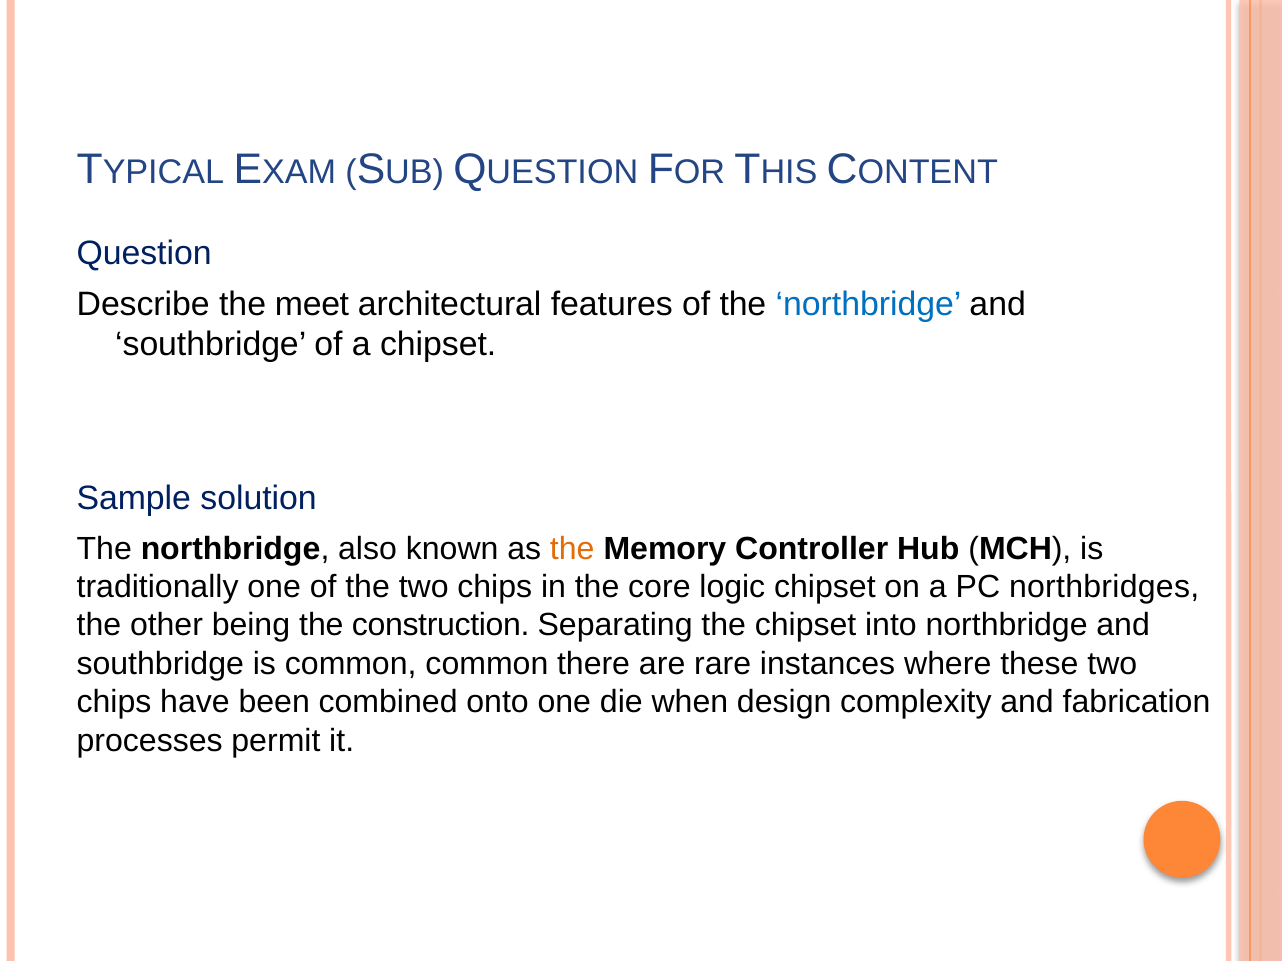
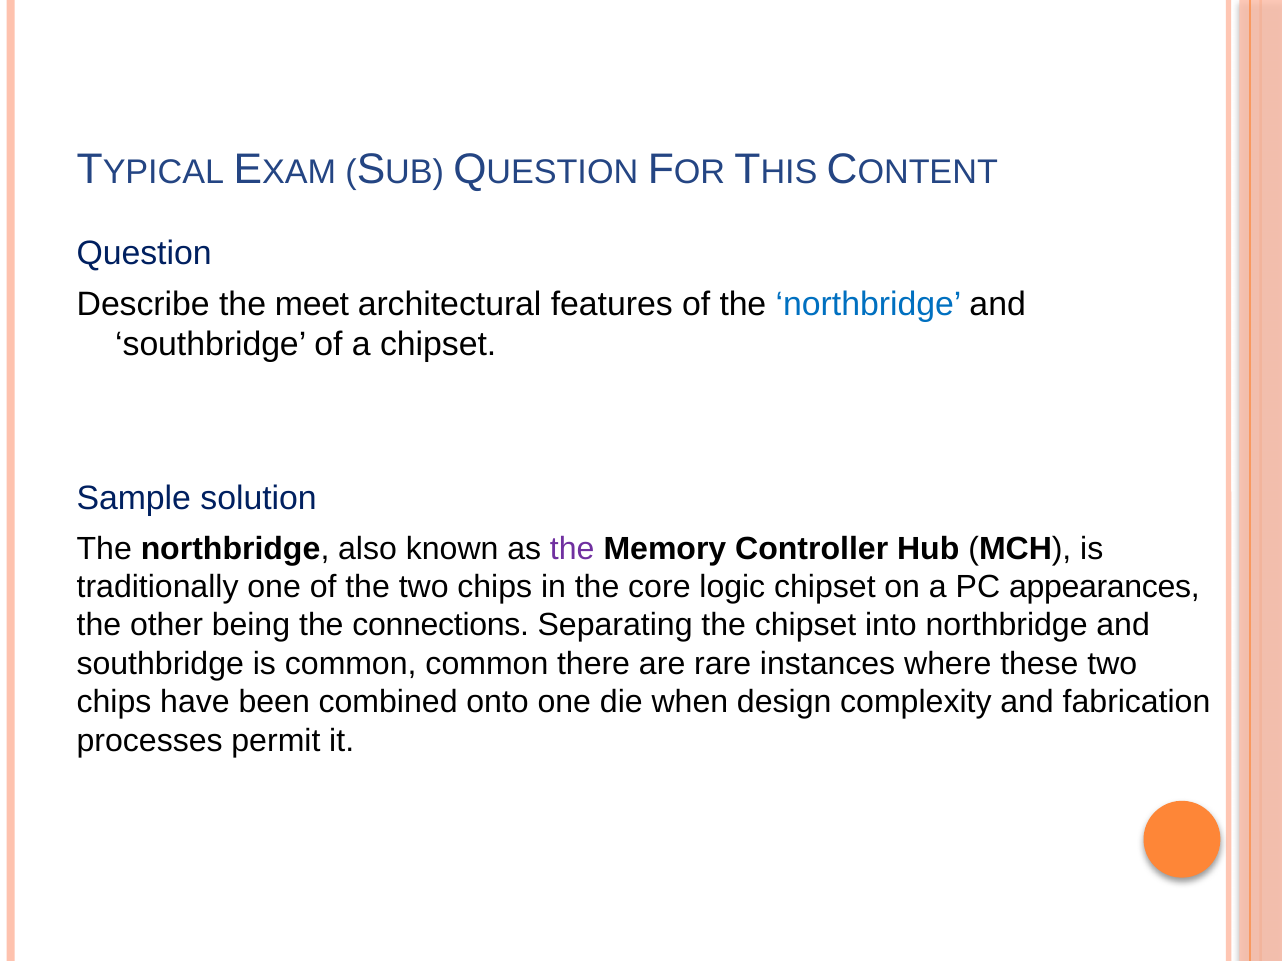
the colour: orange -> purple (572, 549)
northbridges: northbridges -> appearances (1104, 587)
construction: construction -> connections (441, 626)
